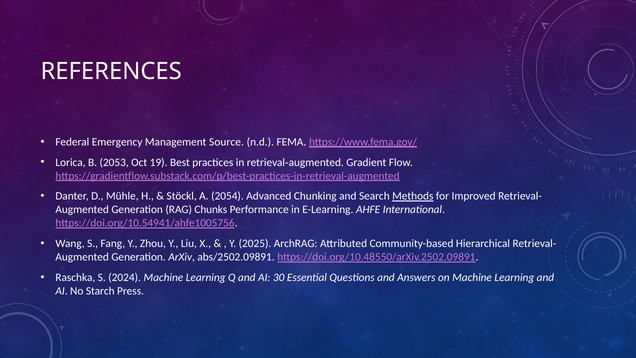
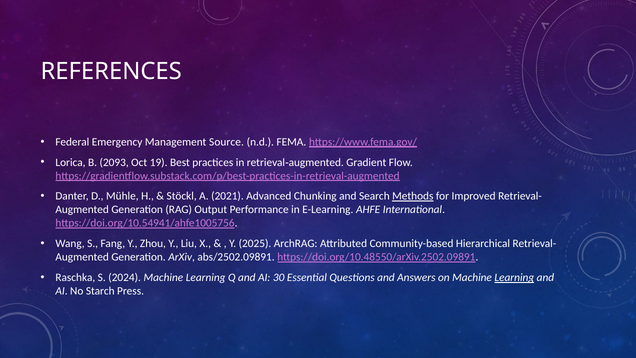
2053: 2053 -> 2093 (114, 162)
2054: 2054 -> 2021 (227, 196)
Chunks: Chunks -> Output (211, 210)
Learning underline: none -> present (514, 277)
